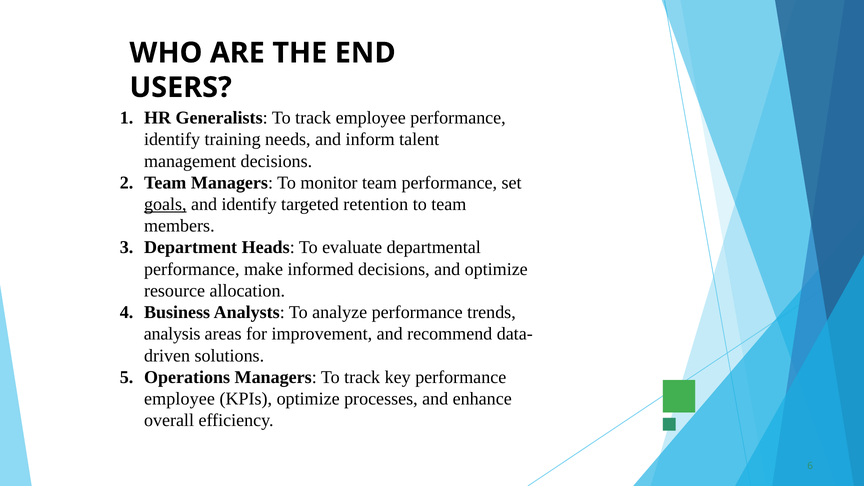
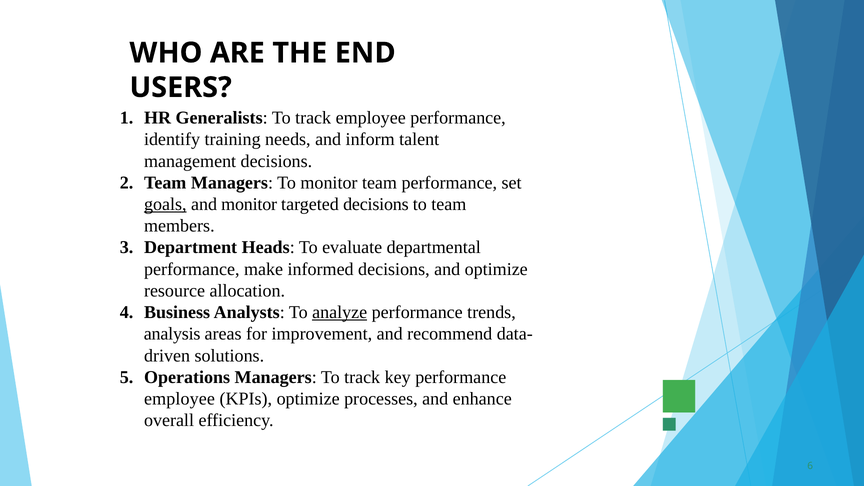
and identify: identify -> monitor (249, 204)
targeted retention: retention -> decisions (376, 204)
analyze underline: none -> present (340, 312)
